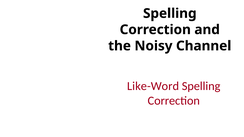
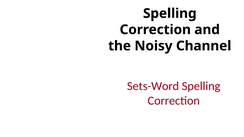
Like-Word: Like-Word -> Sets-Word (153, 86)
